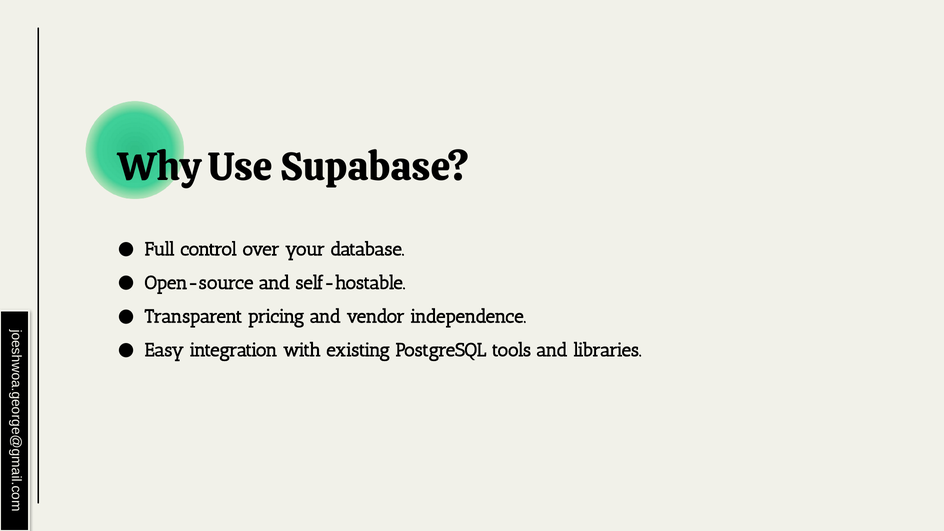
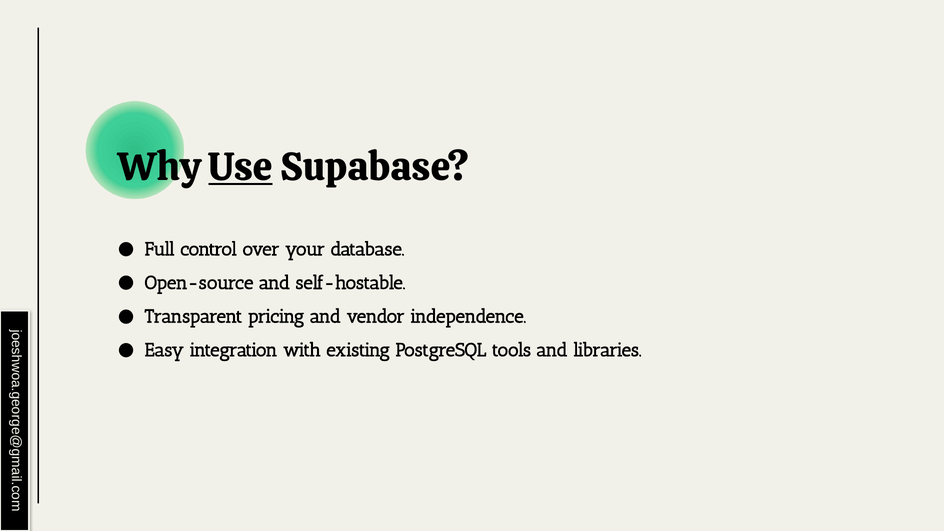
Use underline: none -> present (241, 167)
